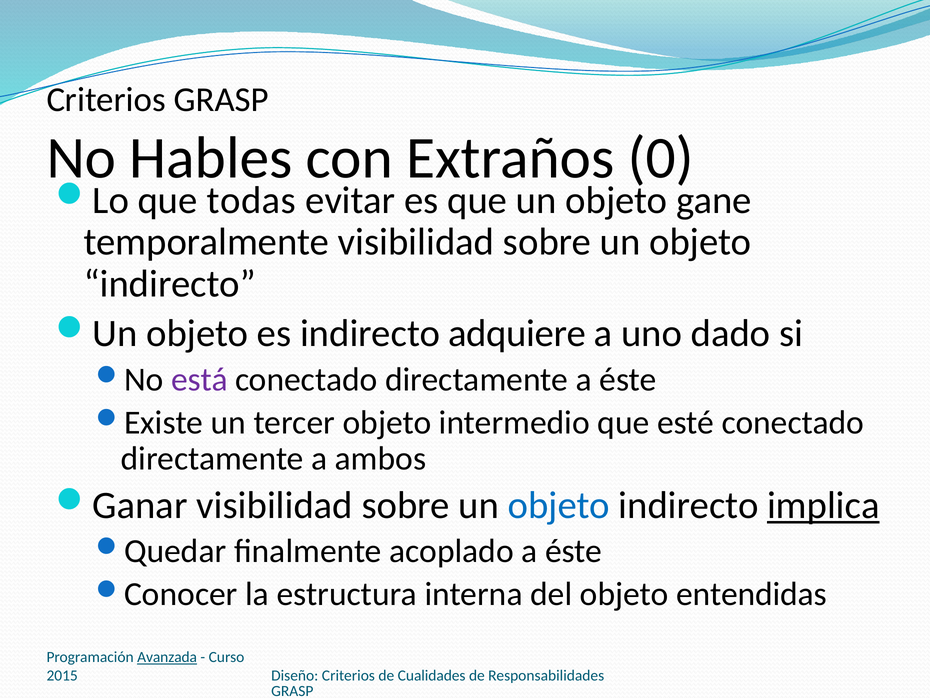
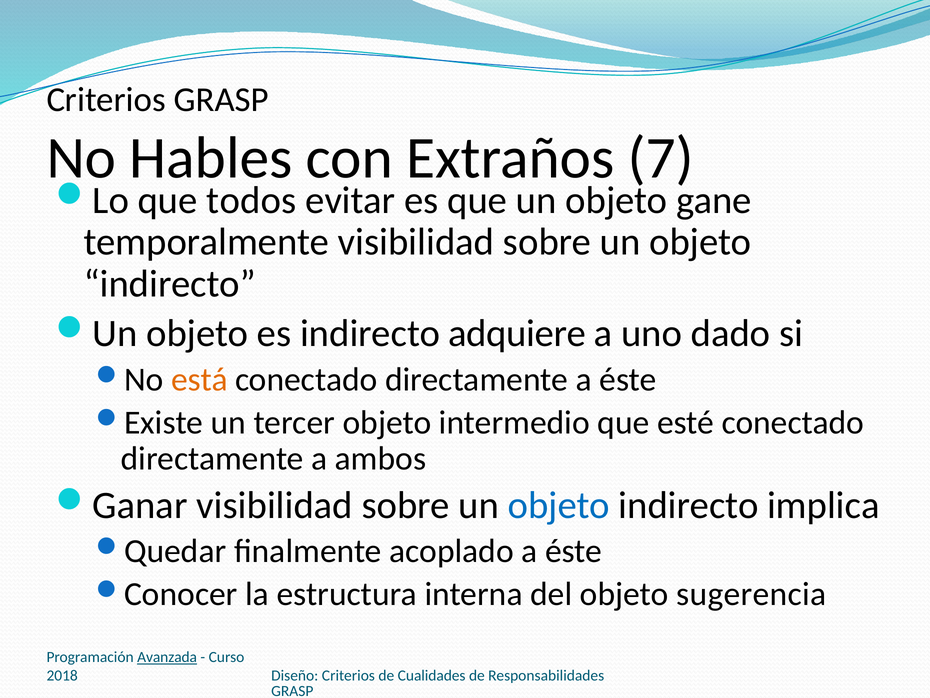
0: 0 -> 7 (661, 158)
todas: todas -> todos (251, 200)
está colour: purple -> orange (199, 379)
implica underline: present -> none (823, 505)
entendidas: entendidas -> sugerencia (751, 594)
2015: 2015 -> 2018 (62, 675)
